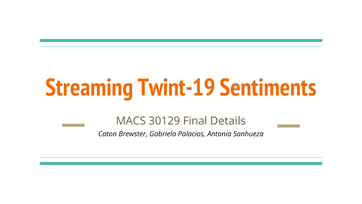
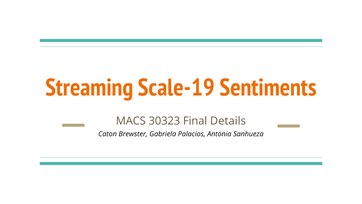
Twint-19: Twint-19 -> Scale-19 (176, 87)
30129: 30129 -> 30323 (164, 121)
